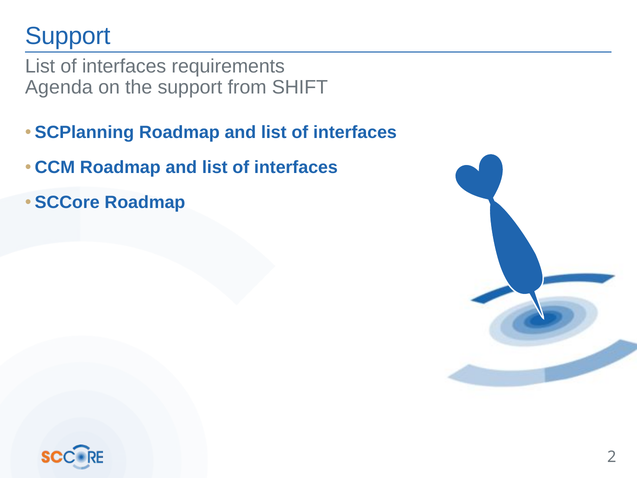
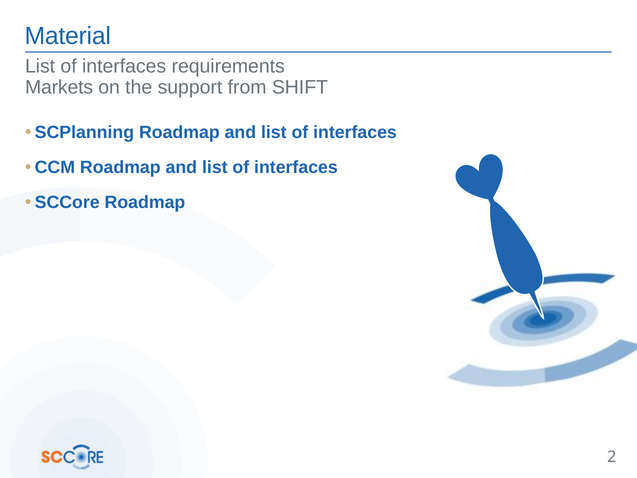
Support: Support -> Material (68, 36)
Agenda: Agenda -> Markets (59, 87)
